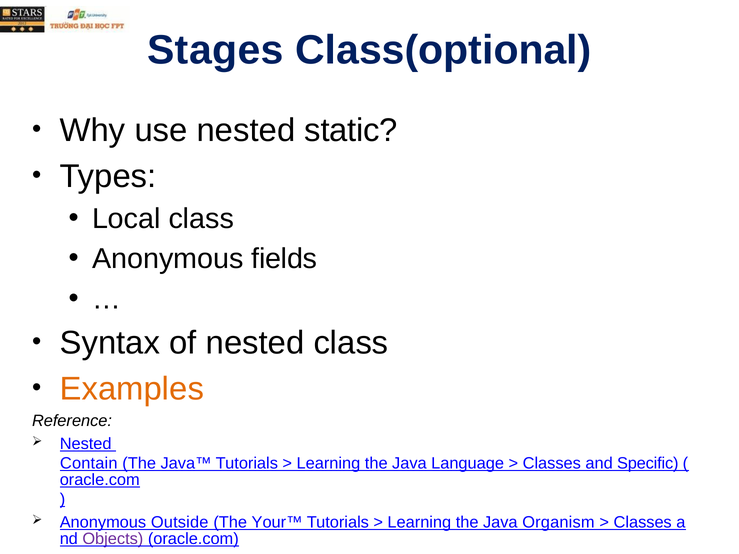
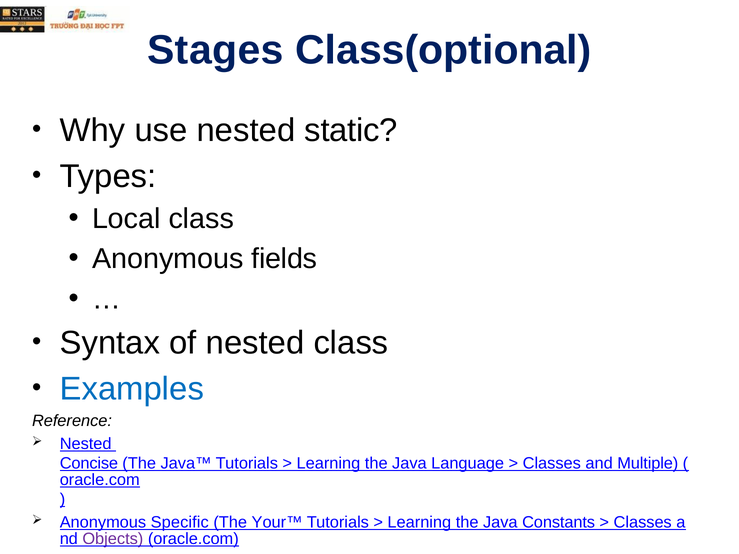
Examples colour: orange -> blue (132, 389)
Contain: Contain -> Concise (89, 464)
Specific: Specific -> Multiple (648, 464)
Outside: Outside -> Specific (180, 523)
Organism: Organism -> Constants (559, 523)
